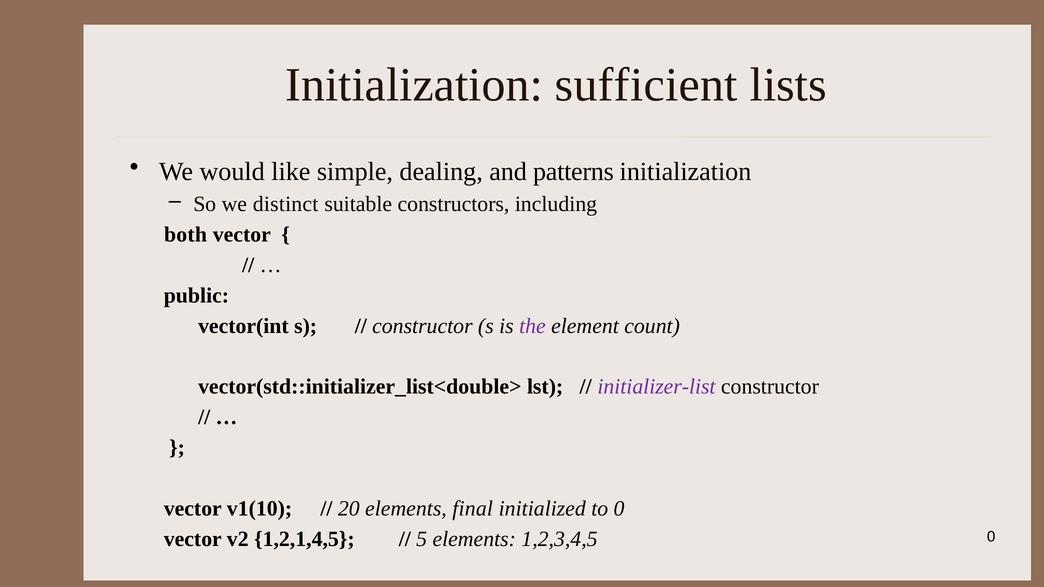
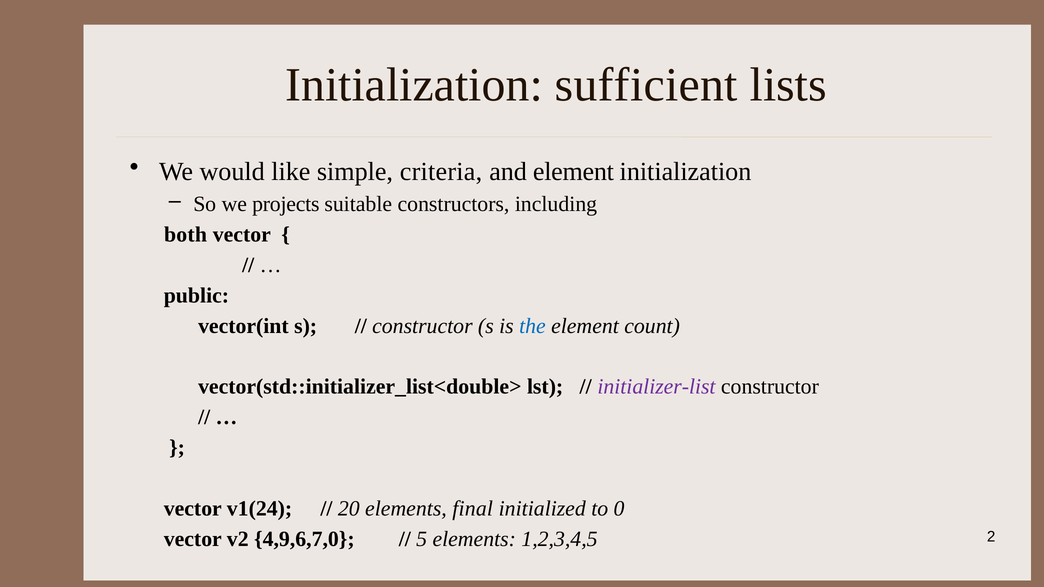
dealing: dealing -> criteria (441, 171)
and patterns: patterns -> element (573, 171)
distinct: distinct -> projects (286, 204)
the colour: purple -> blue (532, 326)
v1(10: v1(10 -> v1(24 (260, 509)
1,2,1,4,5: 1,2,1,4,5 -> 4,9,6,7,0 (304, 539)
1,2,3,4,5 0: 0 -> 2 (991, 537)
